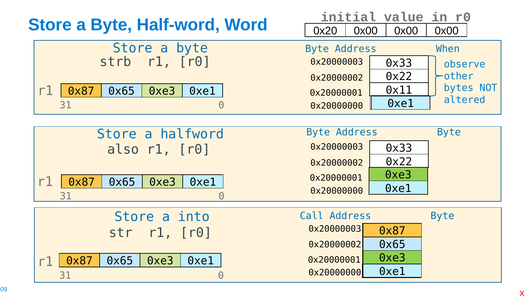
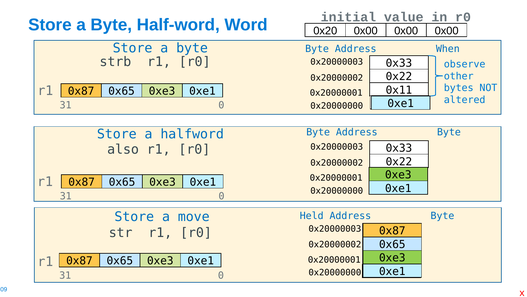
into: into -> move (194, 216)
Call: Call -> Held (312, 216)
